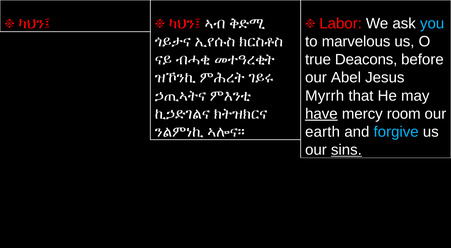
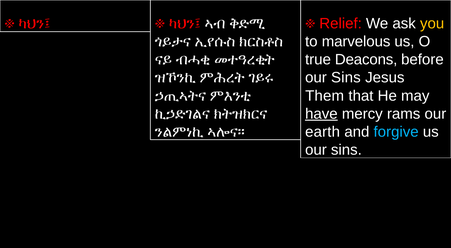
Labor: Labor -> Relief (341, 24)
you colour: light blue -> yellow (432, 24)
Abel: Abel -> Sins (346, 78)
Myrrh: Myrrh -> Them (325, 96)
room: room -> rams (404, 114)
sins underline: present -> none (346, 150)
